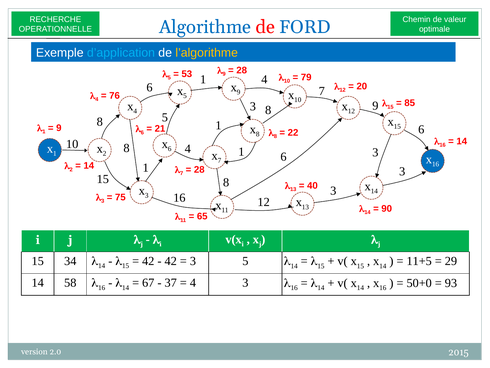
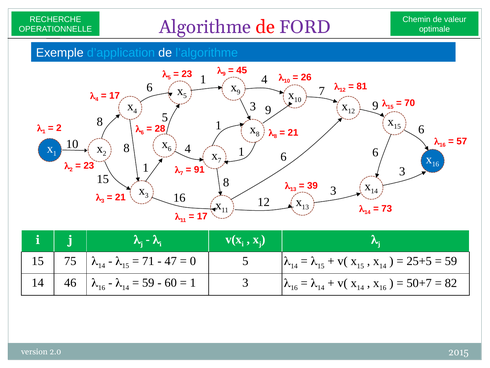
Algorithme colour: blue -> purple (205, 27)
FORD colour: blue -> purple (305, 27)
l’algorithme colour: yellow -> light blue (207, 53)
53: 53 -> 23 (187, 74)
28: 28 -> 45 (242, 70)
79: 79 -> 26 (306, 77)
20: 20 -> 81 (362, 86)
76: 76 -> 17 (115, 96)
85: 85 -> 70 (410, 103)
3 8: 8 -> 9 (268, 110)
9: 9 -> 2 (59, 128)
21: 21 -> 28 (160, 129)
22: 22 -> 21 (293, 133)
14: 14 -> 57 (462, 141)
3: 3 -> 6 (375, 152)
14: 14 -> 23 (89, 166)
28: 28 -> 91 (199, 170)
40: 40 -> 39 (312, 185)
75: 75 -> 21 (120, 197)
90: 90 -> 73 (387, 208)
65: 65 -> 17 (202, 216)
34: 34 -> 75 (70, 261)
42: 42 -> 71 (148, 261)
42: 42 -> 47 (171, 261)
3: 3 -> 0 (193, 261)
11+5: 11+5 -> 25+5 (419, 261)
29: 29 -> 59 (451, 261)
58: 58 -> 46 (70, 283)
67: 67 -> 59 (148, 283)
37: 37 -> 60 (171, 283)
4: 4 -> 1 (193, 283)
50+0: 50+0 -> 50+7 (419, 283)
93: 93 -> 82 (451, 283)
